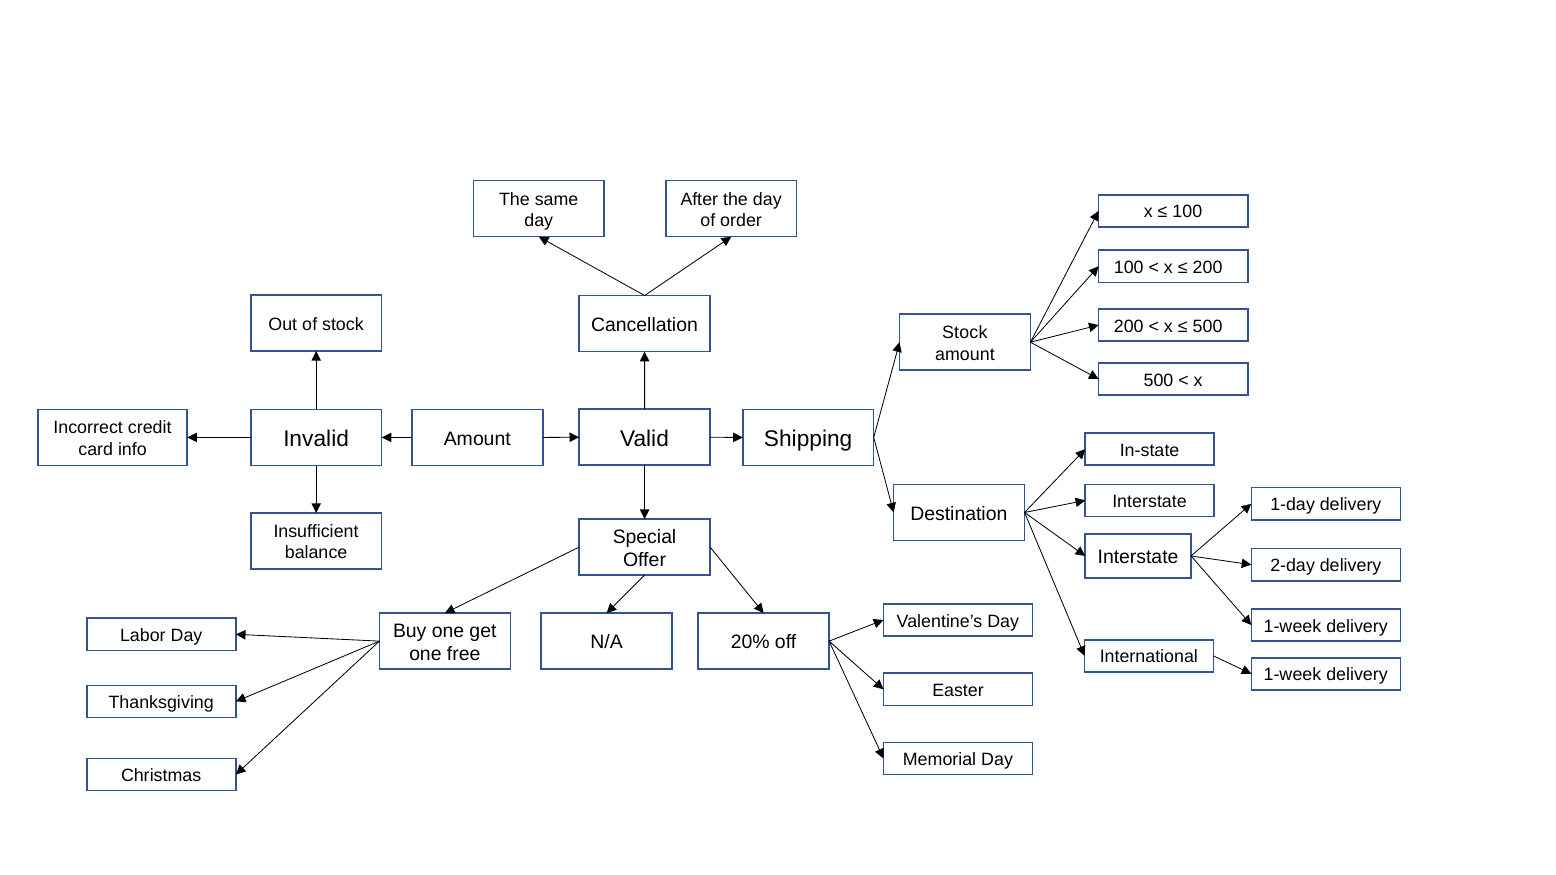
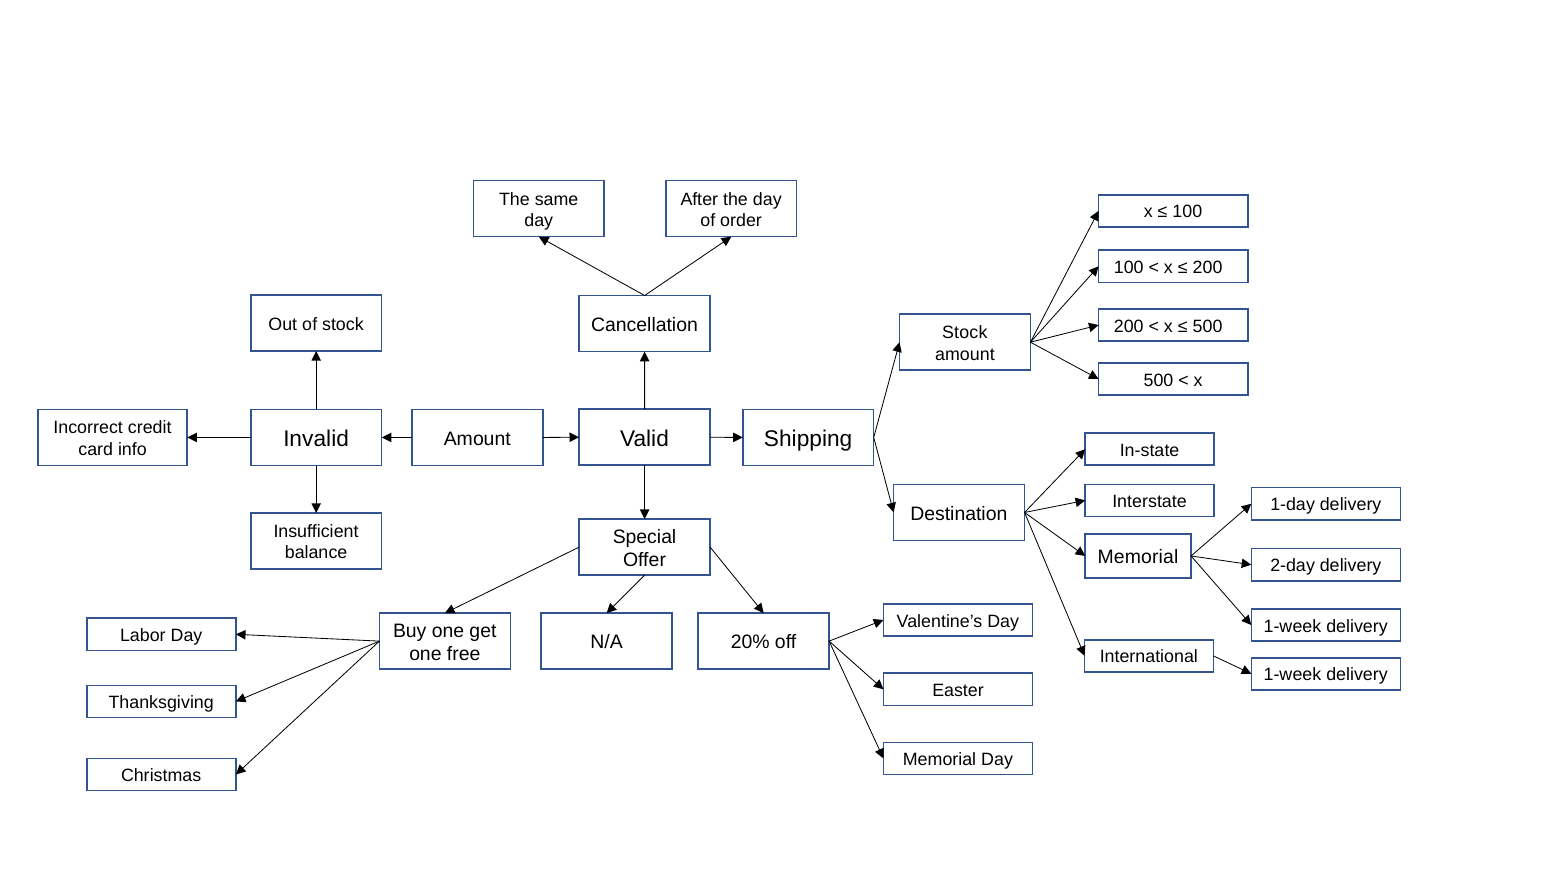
Interstate: Interstate -> Memorial (1138, 557)
